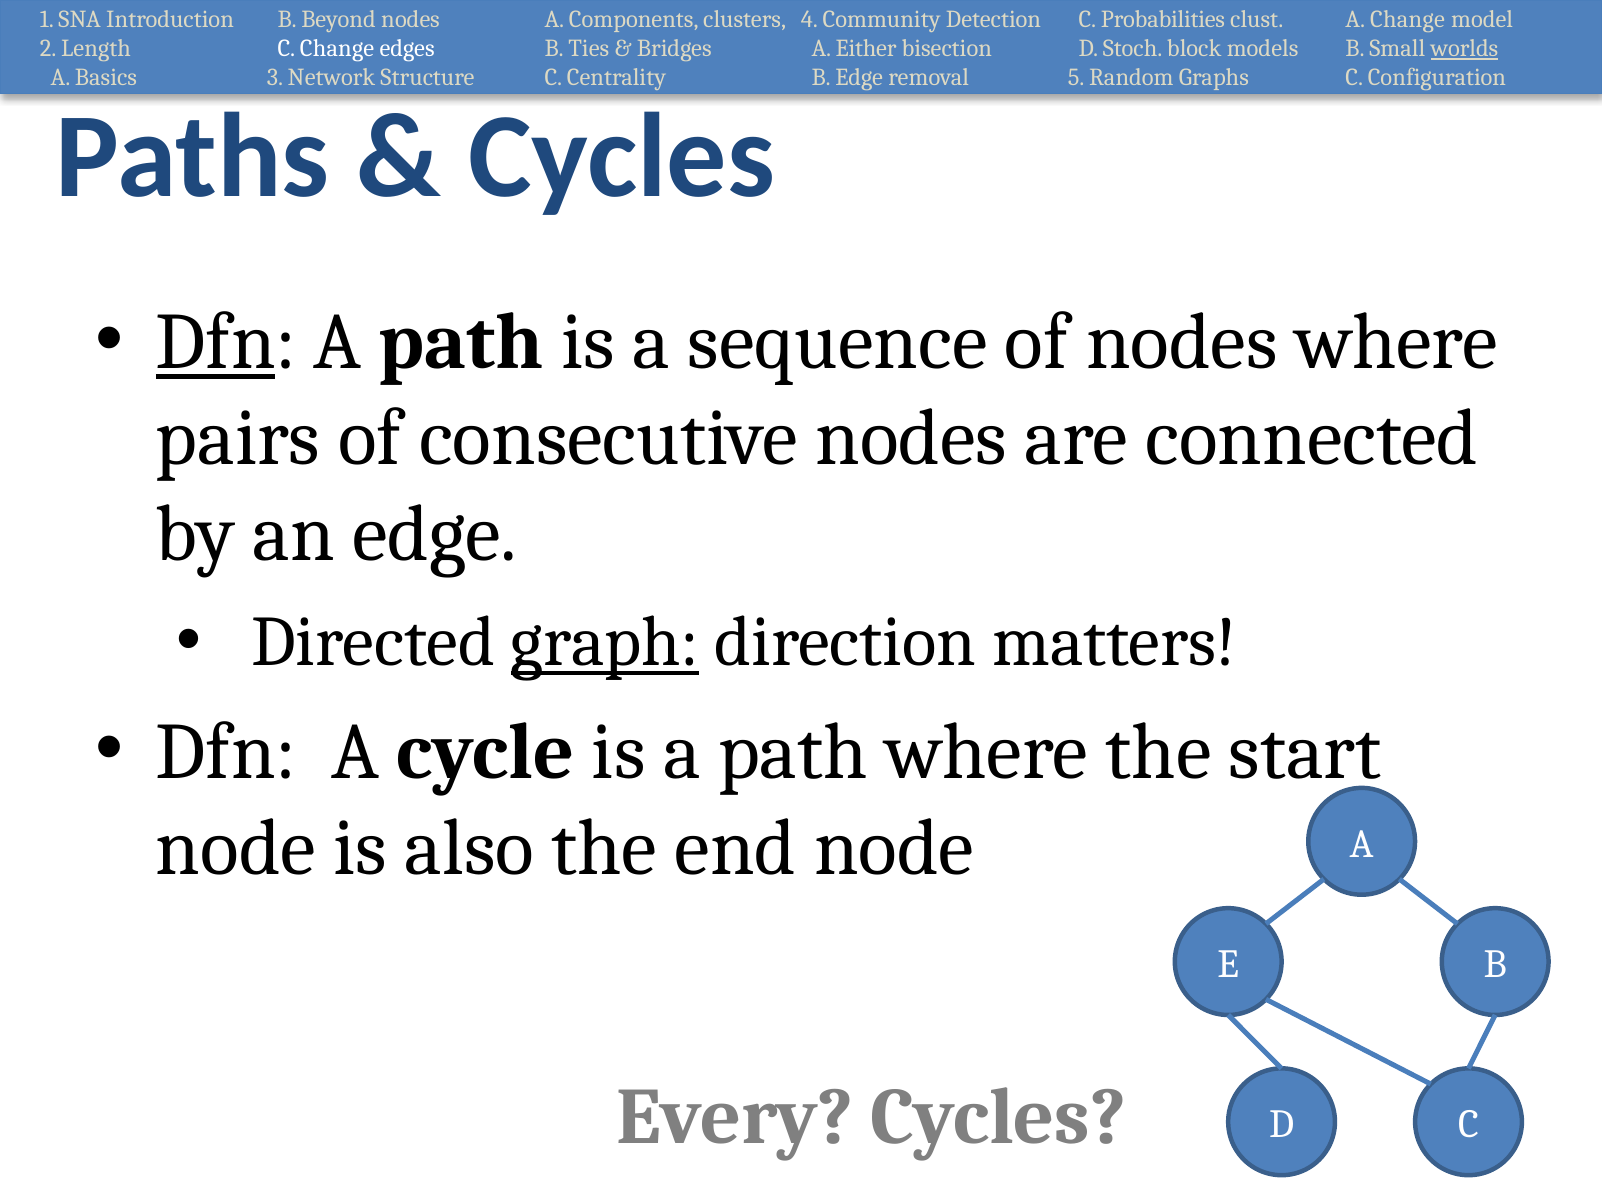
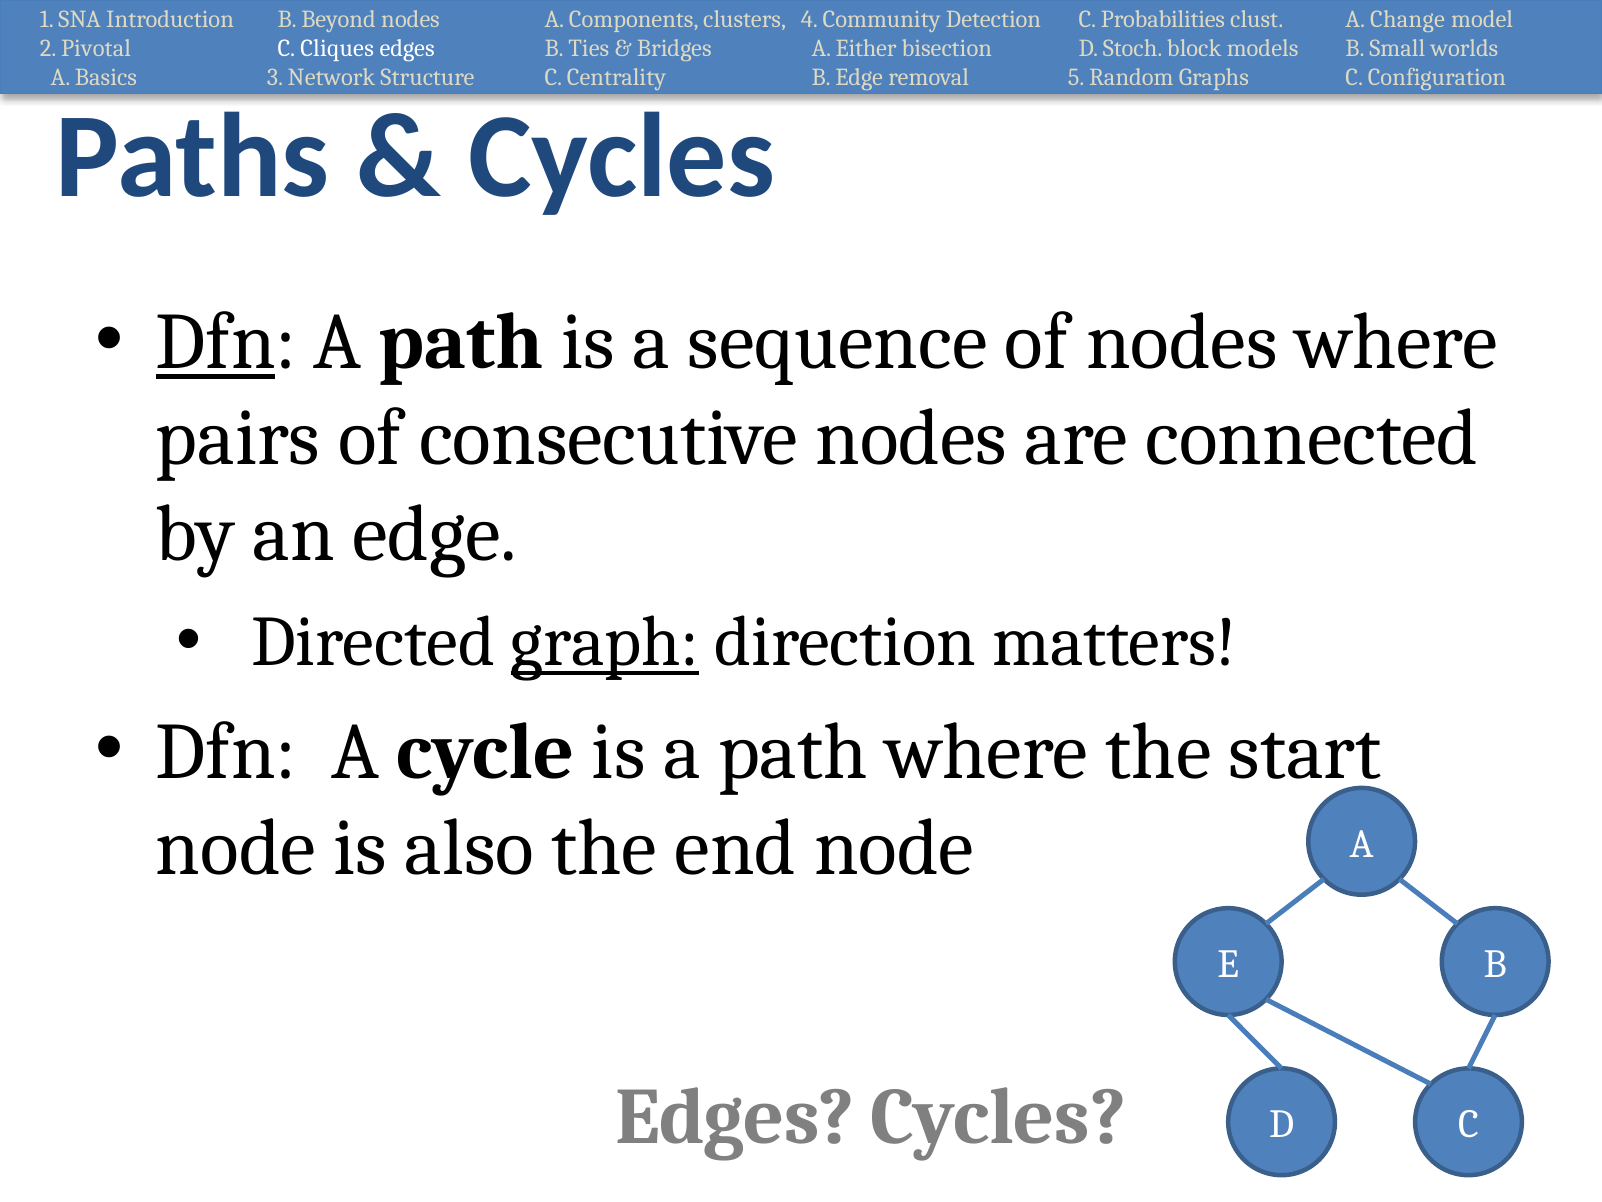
Length: Length -> Pivotal (96, 48)
C Change: Change -> Cliques (337, 48)
worlds underline: present -> none (1464, 48)
Every: Every -> Edges (735, 1116)
